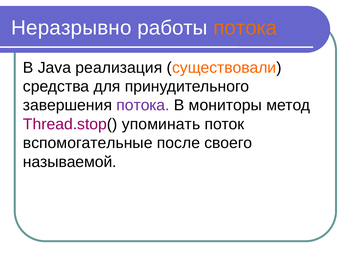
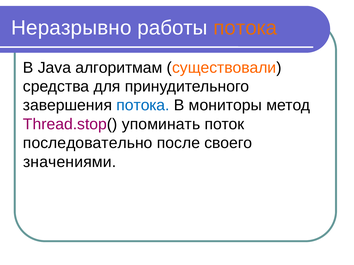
реализация: реализация -> алгоритмам (119, 68)
потока colour: purple -> blue (143, 105)
вспомогательные: вспомогательные -> последовательно (88, 143)
называемой: называемой -> значениями (70, 162)
